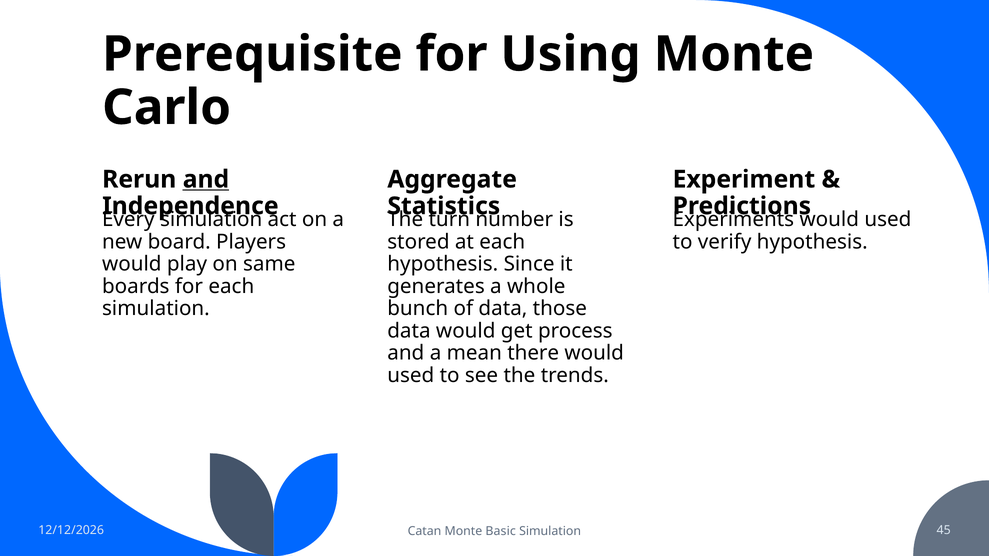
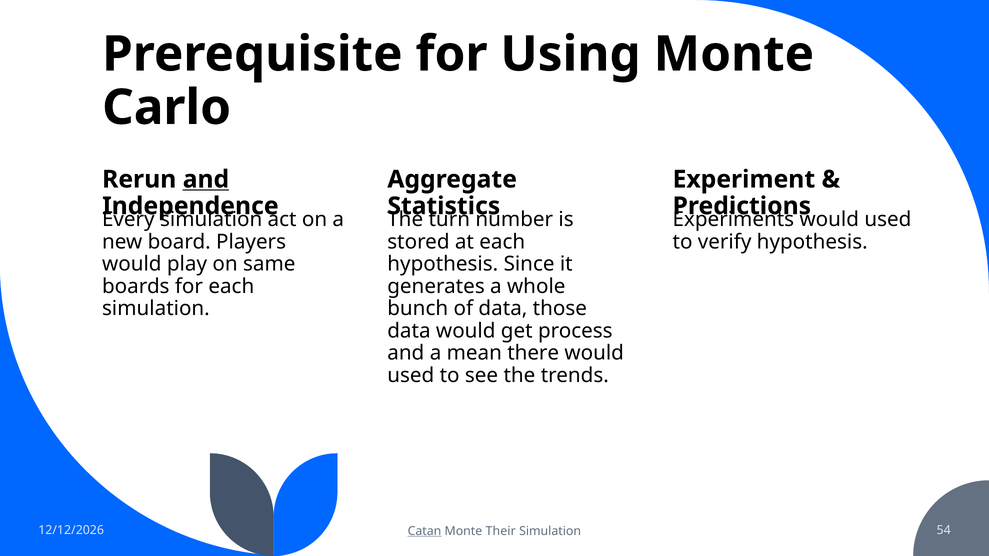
Catan underline: none -> present (424, 531)
Basic: Basic -> Their (501, 531)
45: 45 -> 54 (944, 530)
